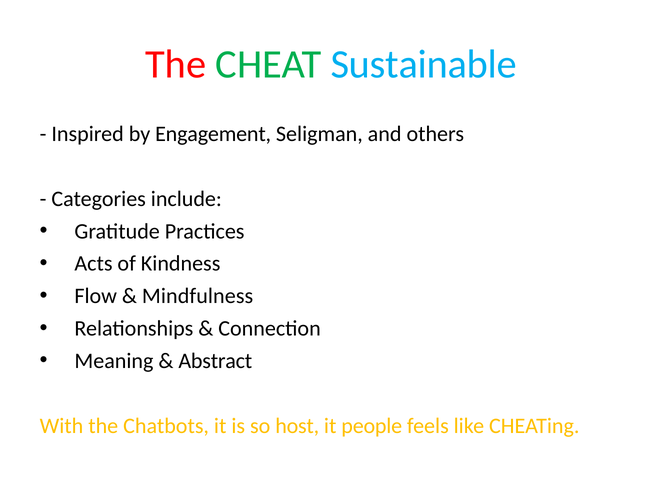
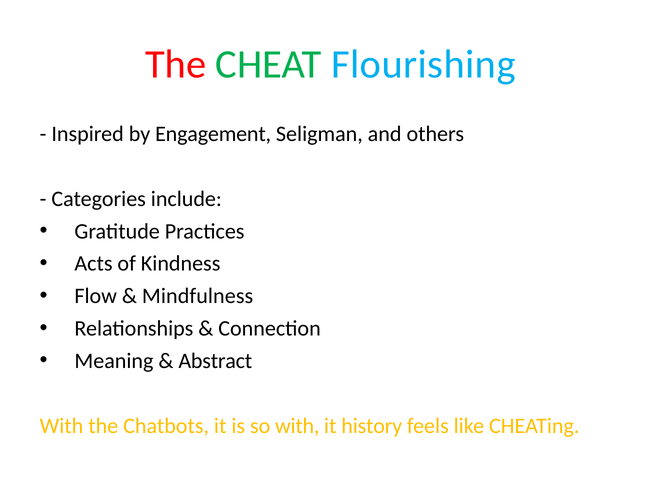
Sustainable: Sustainable -> Flourishing (423, 64)
so host: host -> with (297, 425)
people: people -> history (372, 425)
